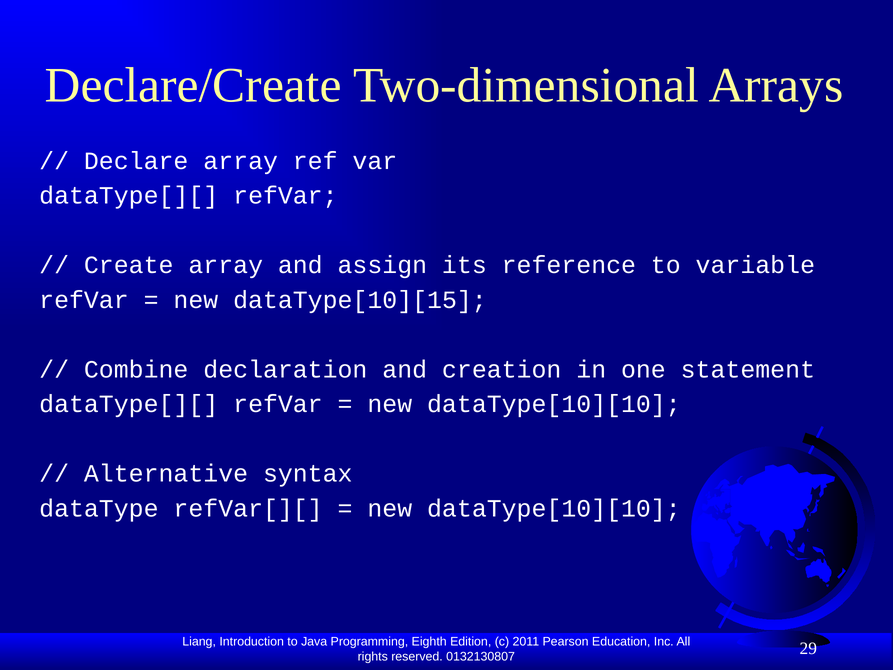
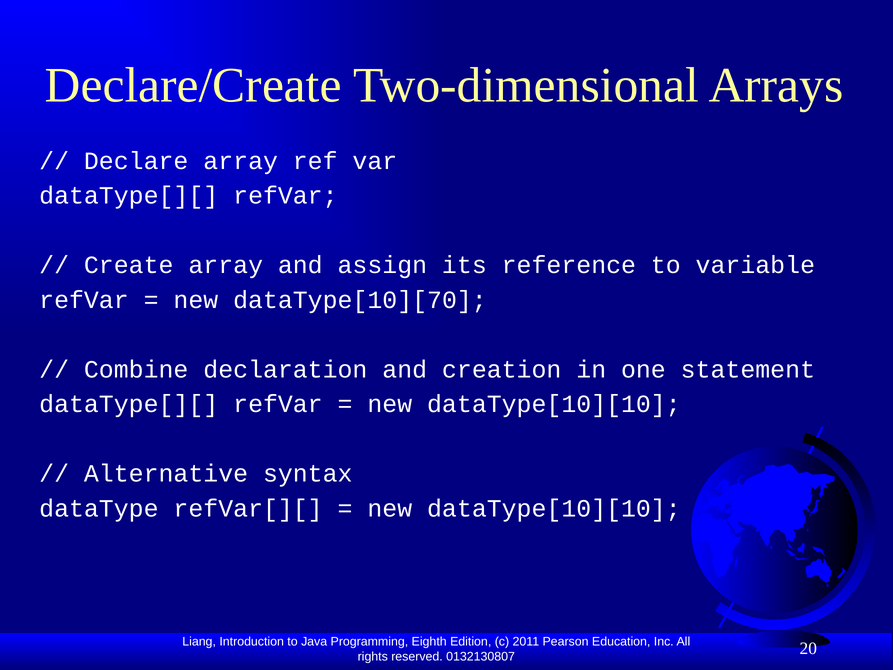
dataType[10][15: dataType[10][15 -> dataType[10][70 (360, 300)
29: 29 -> 20 (808, 648)
